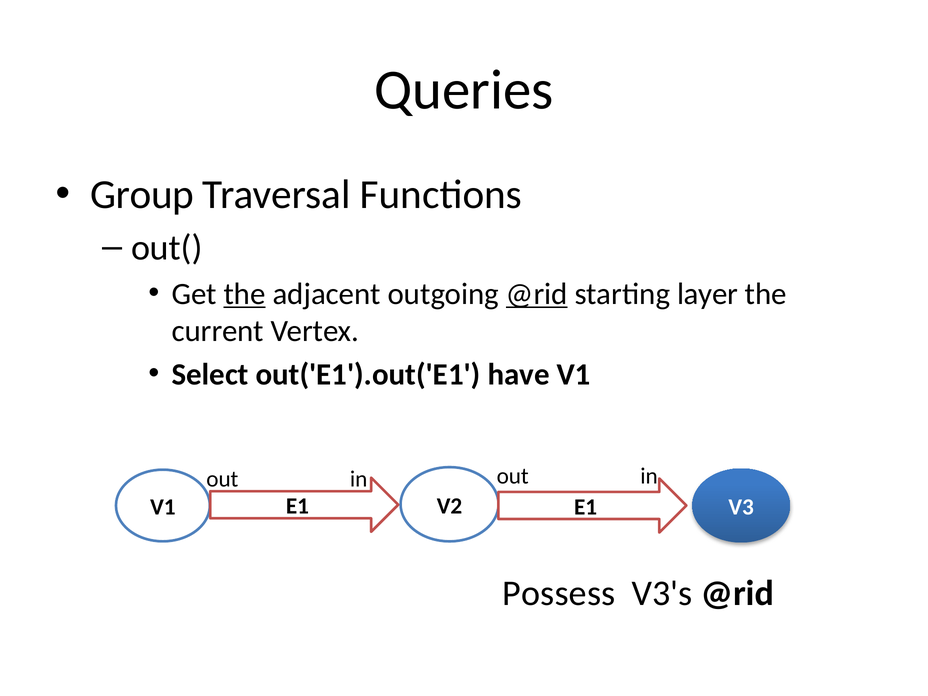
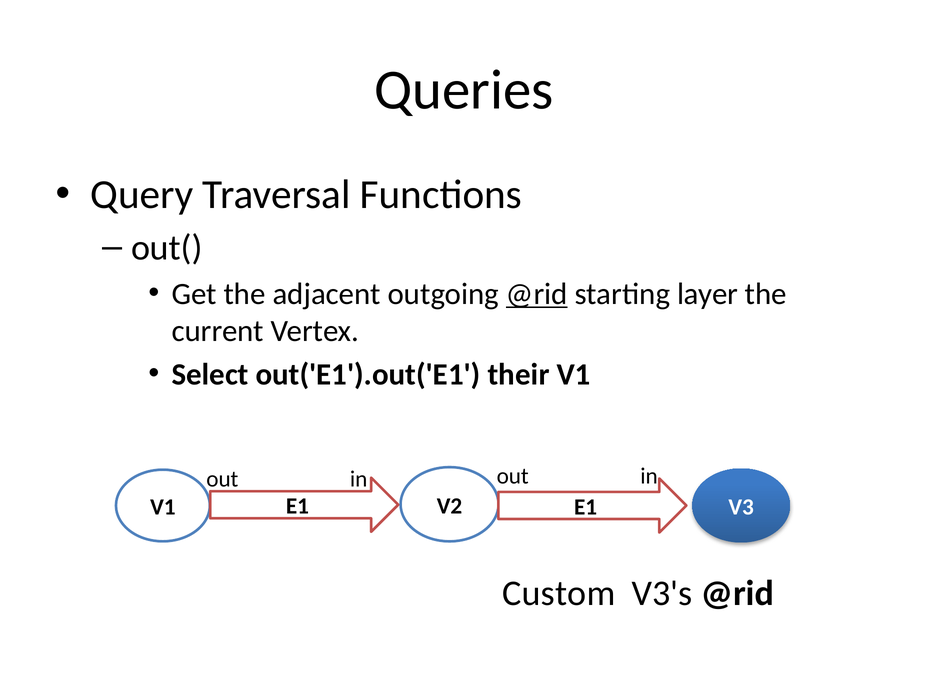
Group: Group -> Query (142, 195)
the underline: present -> none (245, 294)
have: have -> their (519, 374)
Possess: Possess -> Custom (559, 593)
